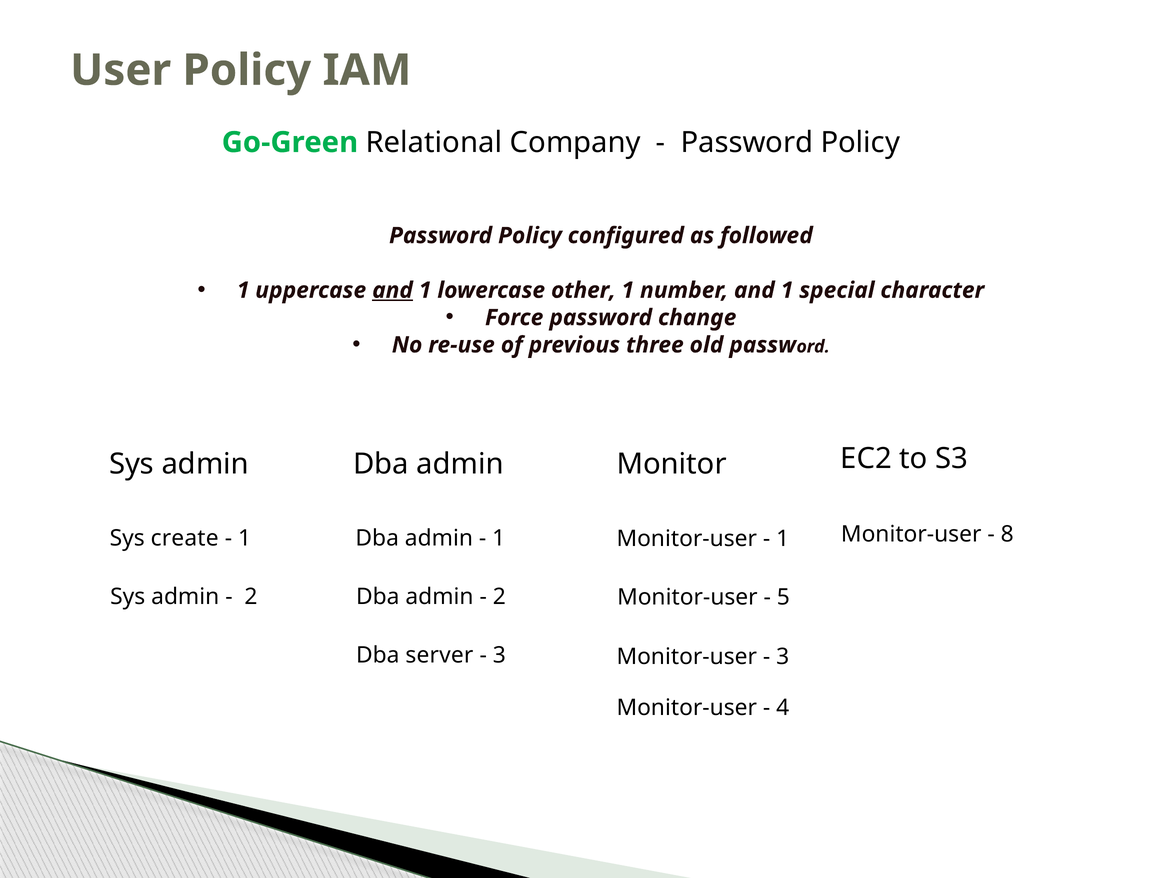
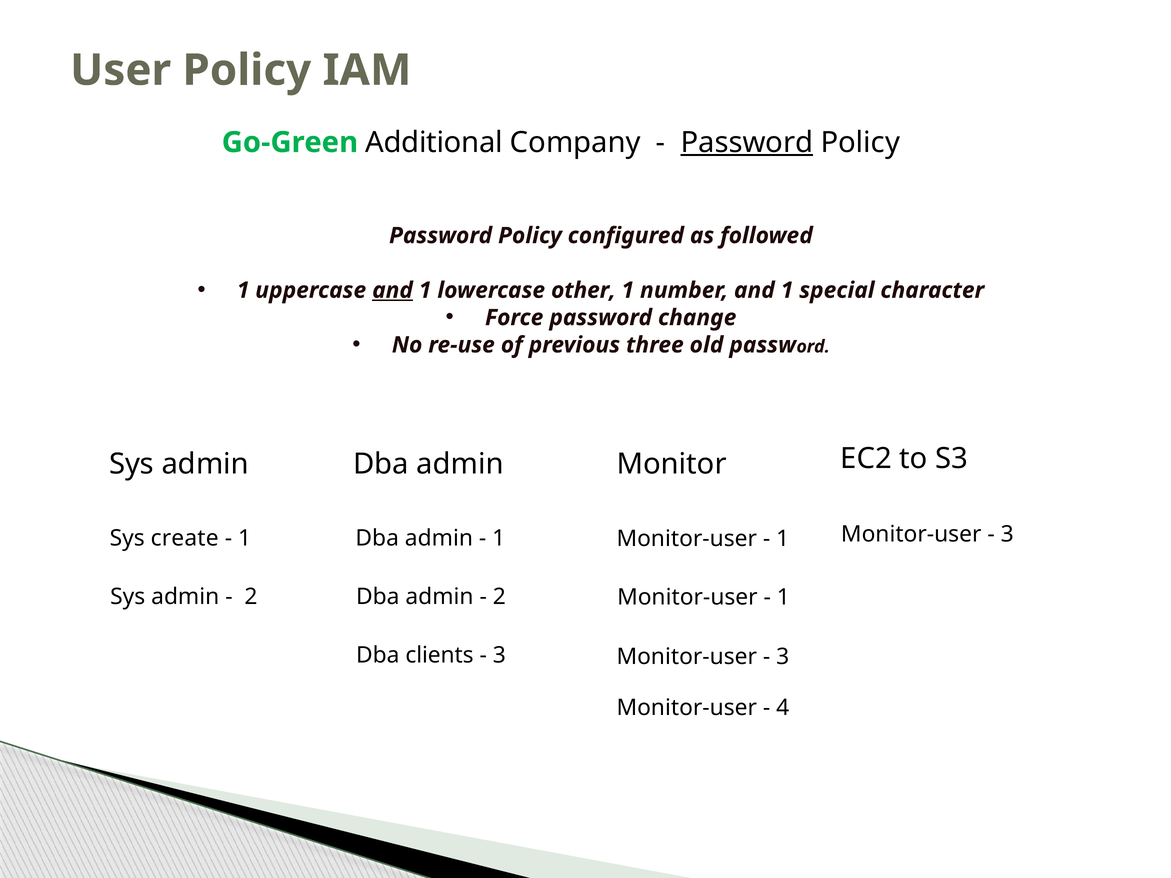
Relational: Relational -> Additional (434, 142)
Password underline: none -> present (747, 142)
8: 8 -> 3 (1007, 535)
5: 5 -> 1 (783, 597)
server: server -> clients (440, 655)
